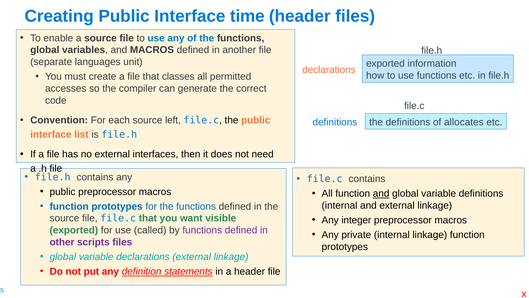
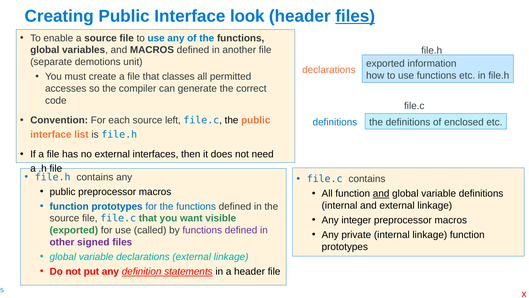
time: time -> look (247, 16)
files underline: none -> present (355, 16)
languages: languages -> demotions (98, 62)
allocates: allocates -> enclosed (464, 122)
scripts: scripts -> signed (93, 242)
